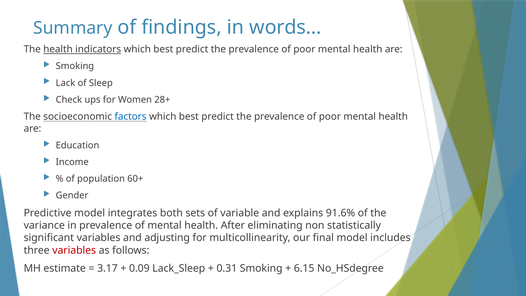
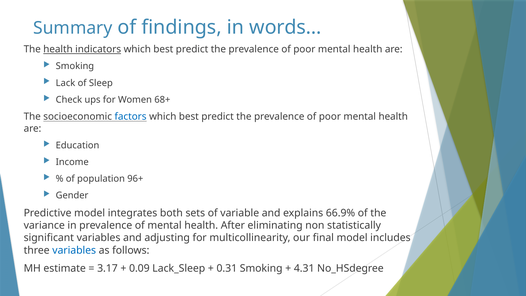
28+: 28+ -> 68+ (162, 100)
60+: 60+ -> 96+ (135, 179)
91.6%: 91.6% -> 66.9% (340, 213)
variables colour: red -> blue (74, 250)
6.15: 6.15 -> 4.31 (304, 268)
